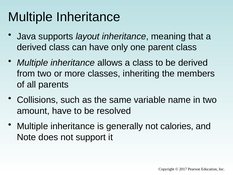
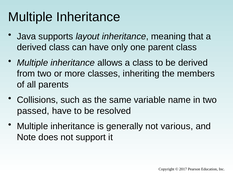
amount: amount -> passed (33, 111)
calories: calories -> various (177, 126)
